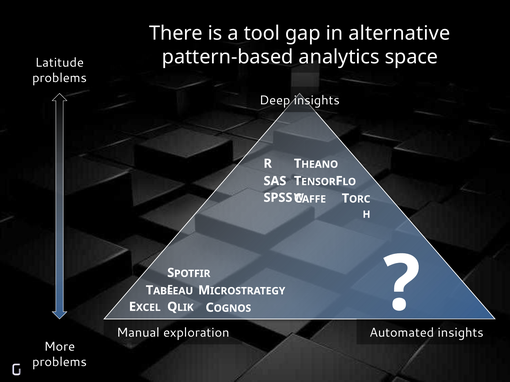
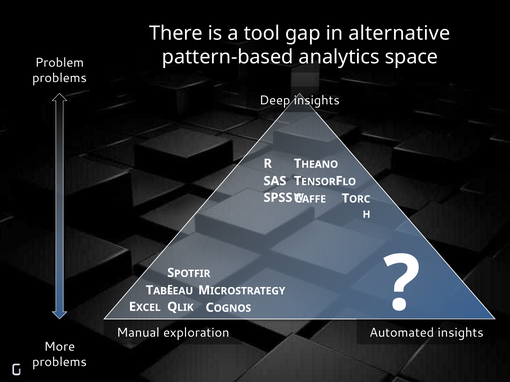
Latitude: Latitude -> Problem (60, 63)
